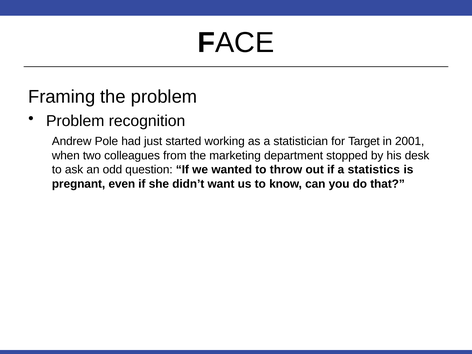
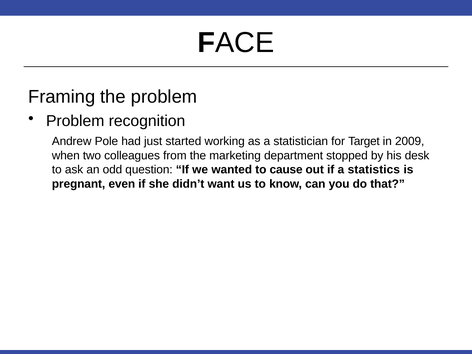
2001: 2001 -> 2009 (410, 141)
throw: throw -> cause (286, 170)
